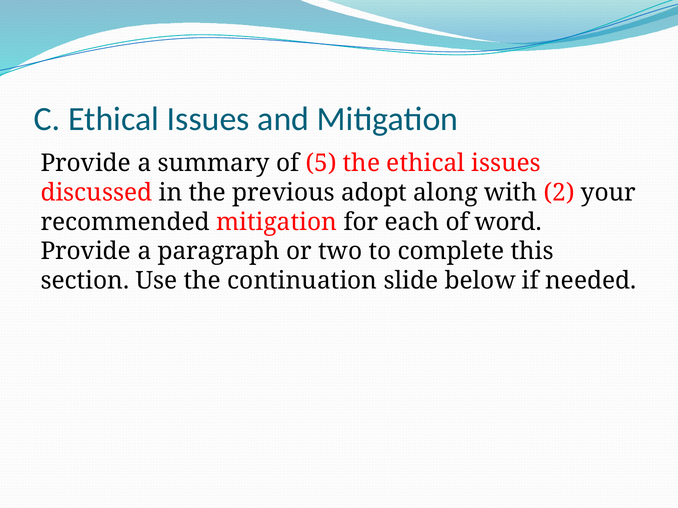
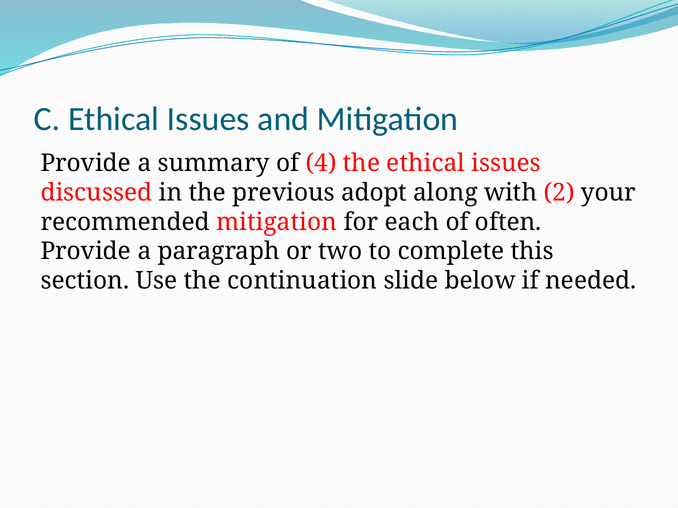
5: 5 -> 4 (321, 163)
word: word -> often (508, 222)
